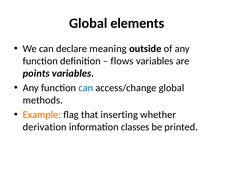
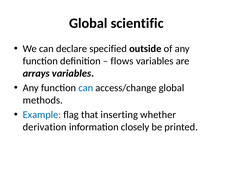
elements: elements -> scientific (137, 23)
meaning: meaning -> specified (108, 49)
points: points -> arrays (36, 74)
Example colour: orange -> blue (42, 115)
classes: classes -> closely (135, 128)
